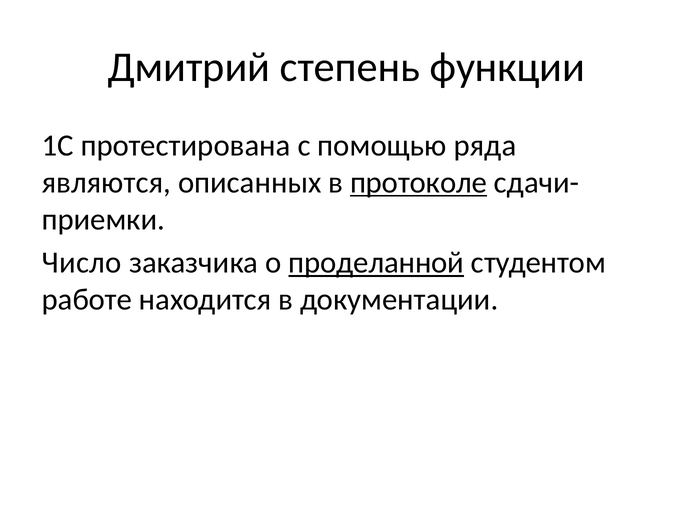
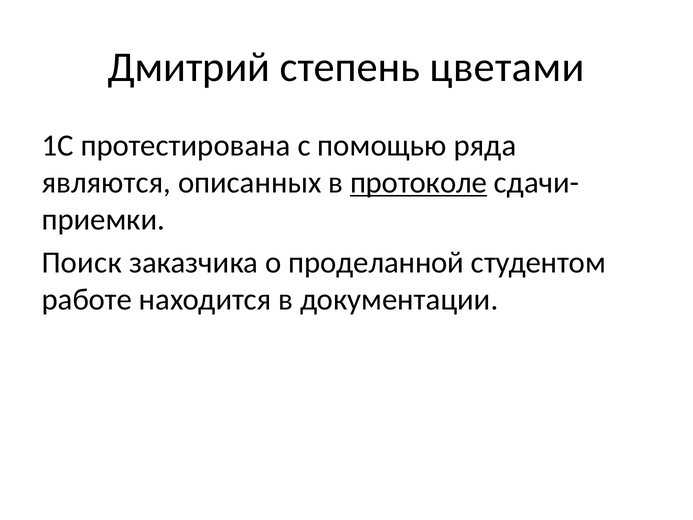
функции: функции -> цветами (507, 67)
Число: Число -> Поиск (82, 262)
проделанной underline: present -> none (376, 262)
